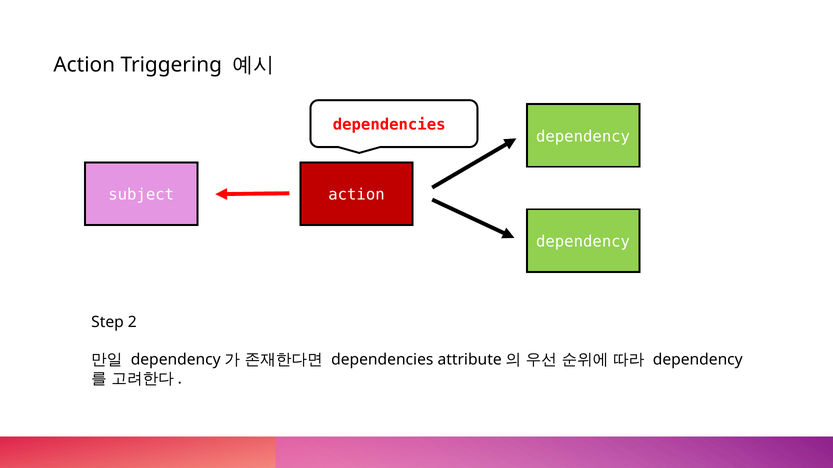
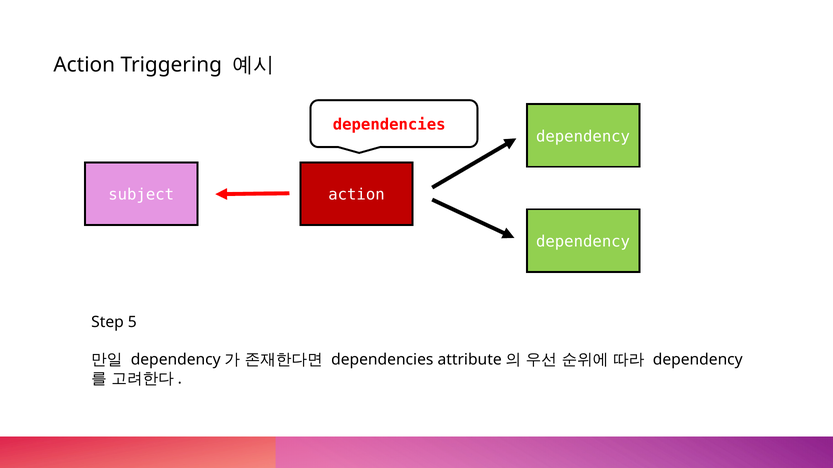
2: 2 -> 5 (132, 323)
